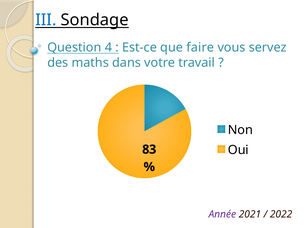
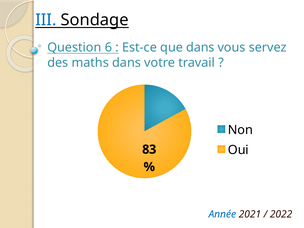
4: 4 -> 6 (108, 47)
que faire: faire -> dans (200, 47)
Année colour: purple -> blue (222, 214)
